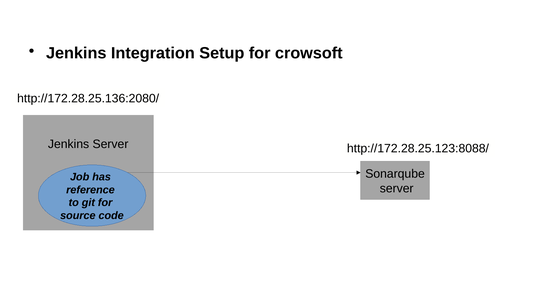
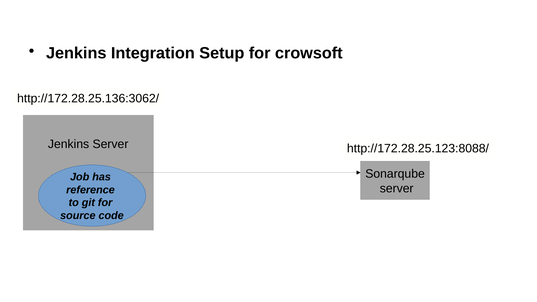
http://172.28.25.136:2080/: http://172.28.25.136:2080/ -> http://172.28.25.136:3062/ (88, 99)
